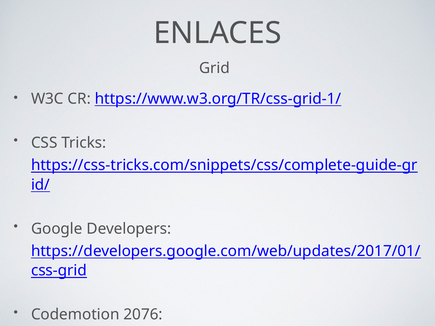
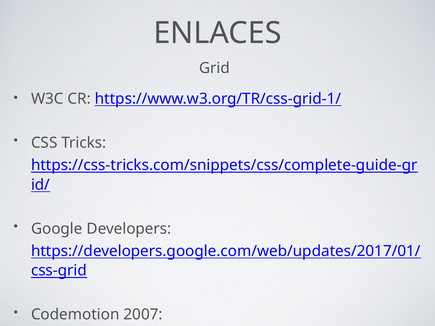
2076: 2076 -> 2007 (143, 315)
